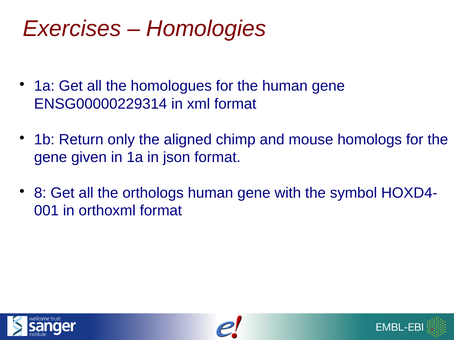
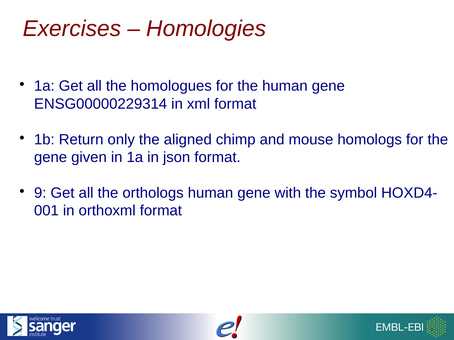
8: 8 -> 9 (40, 193)
